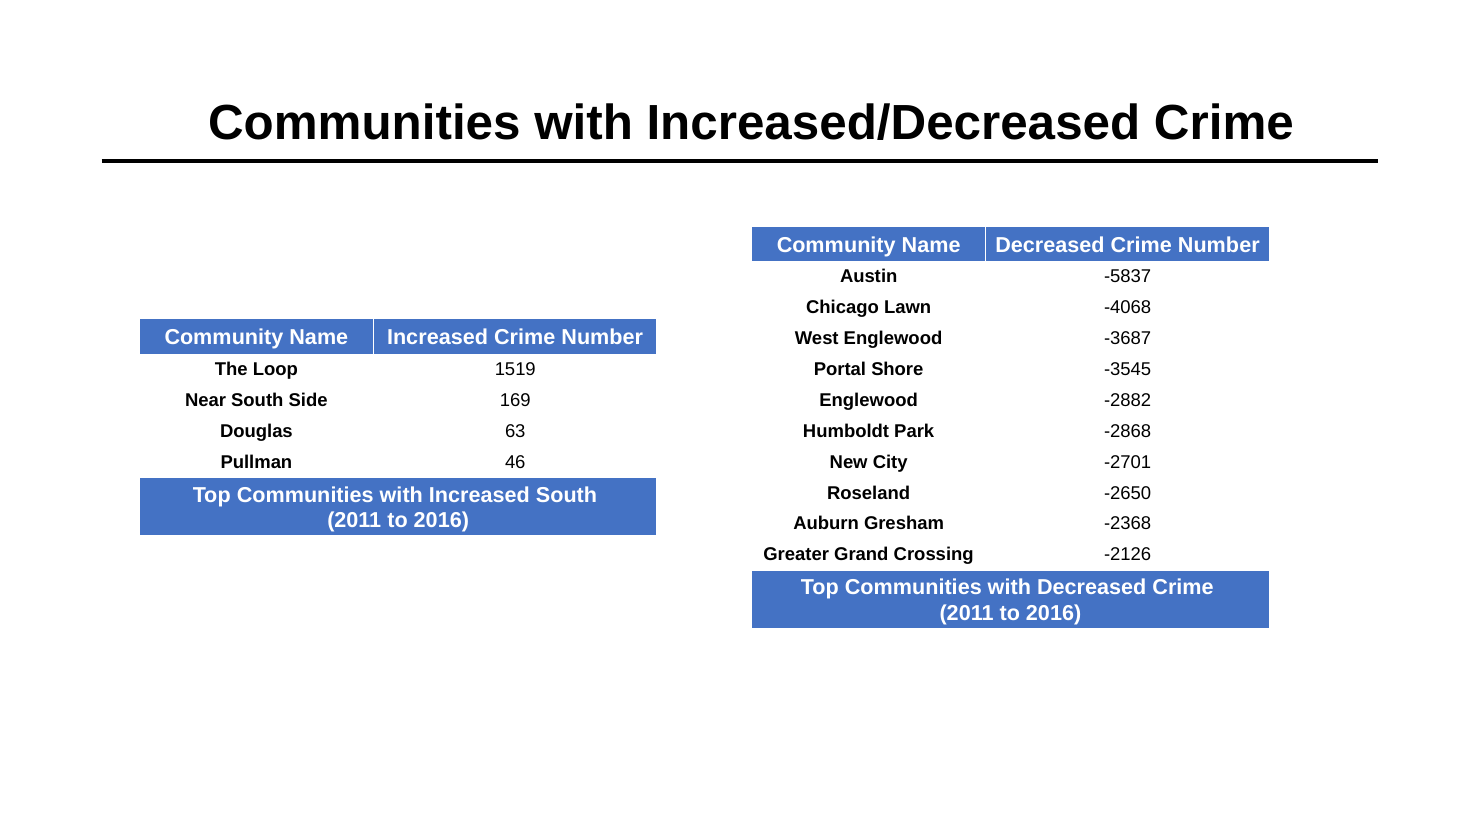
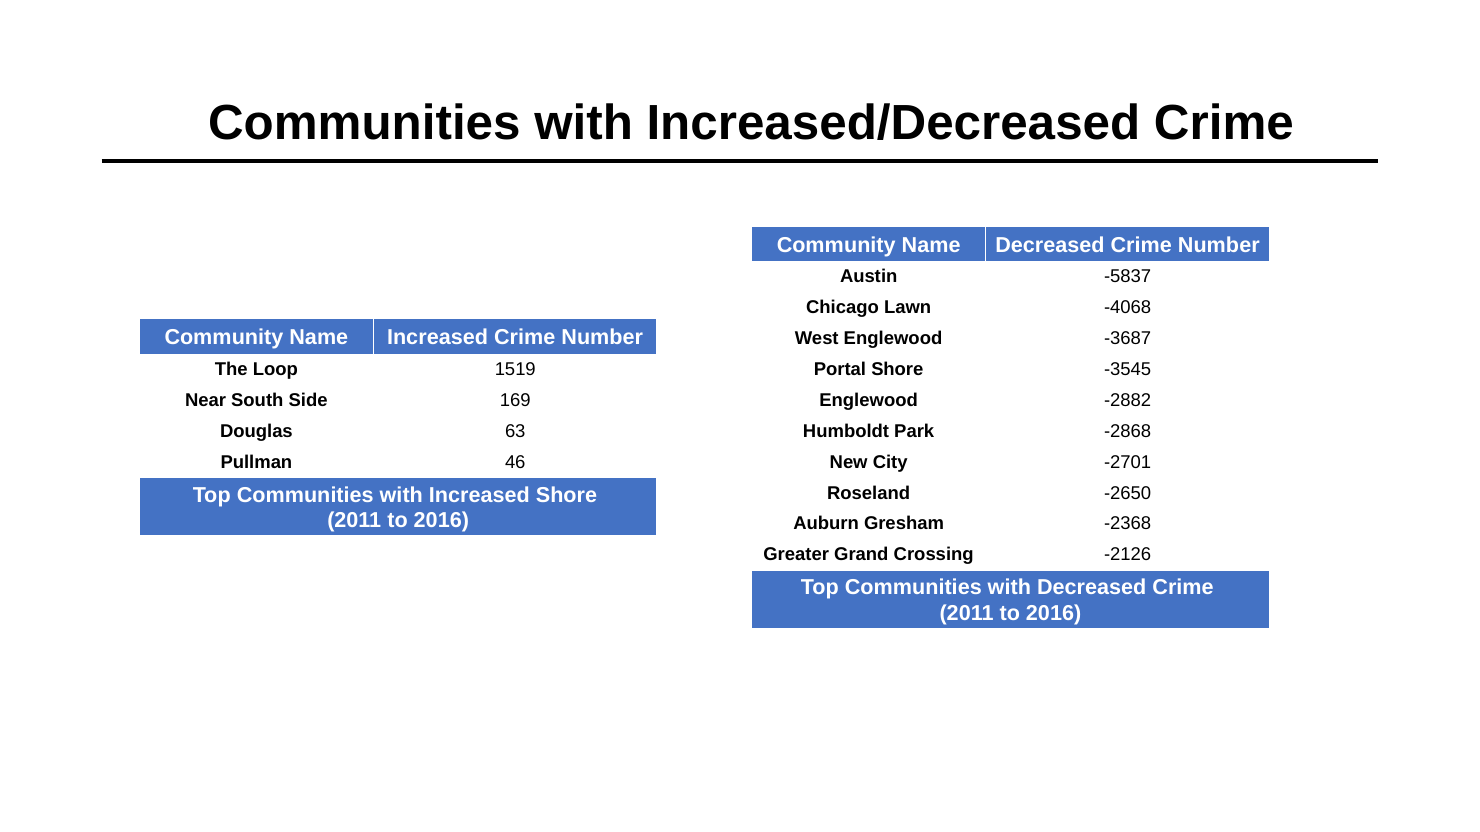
Increased South: South -> Shore (567, 495)
